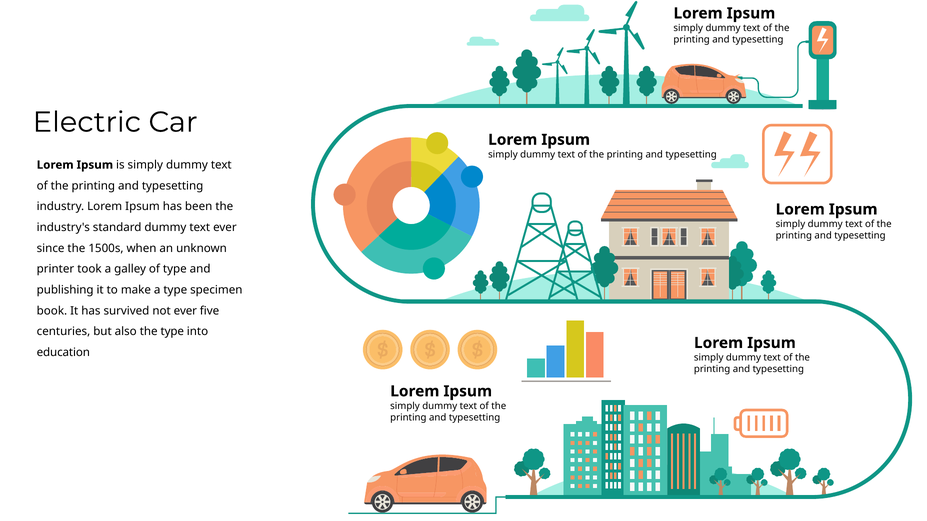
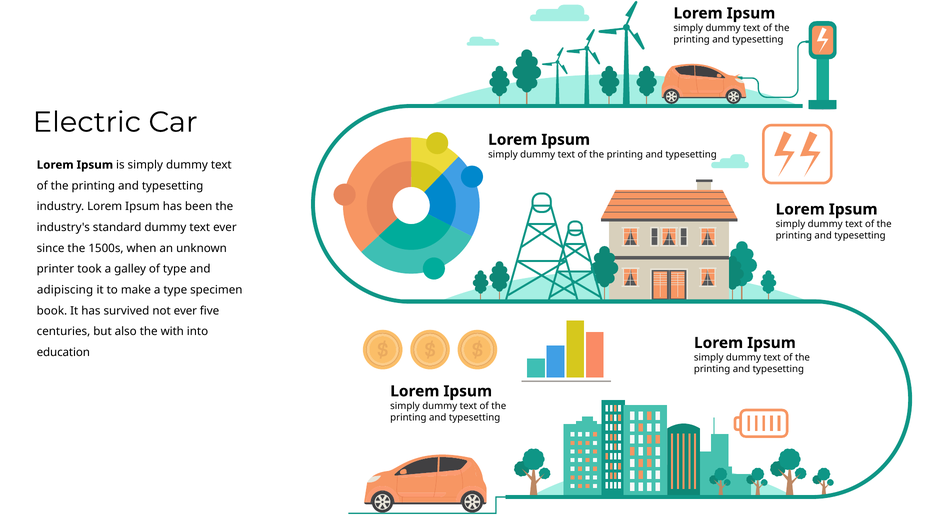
publishing: publishing -> adipiscing (65, 290)
the type: type -> with (172, 332)
